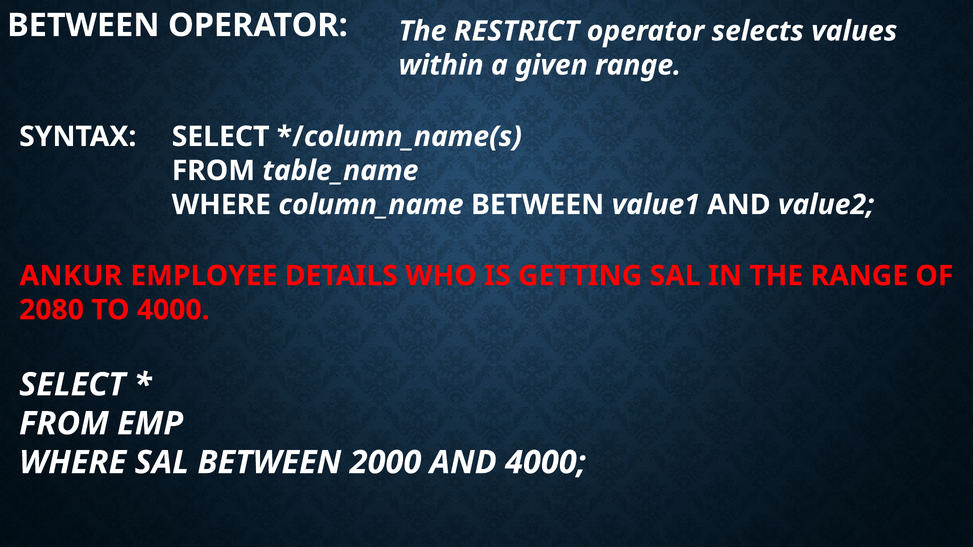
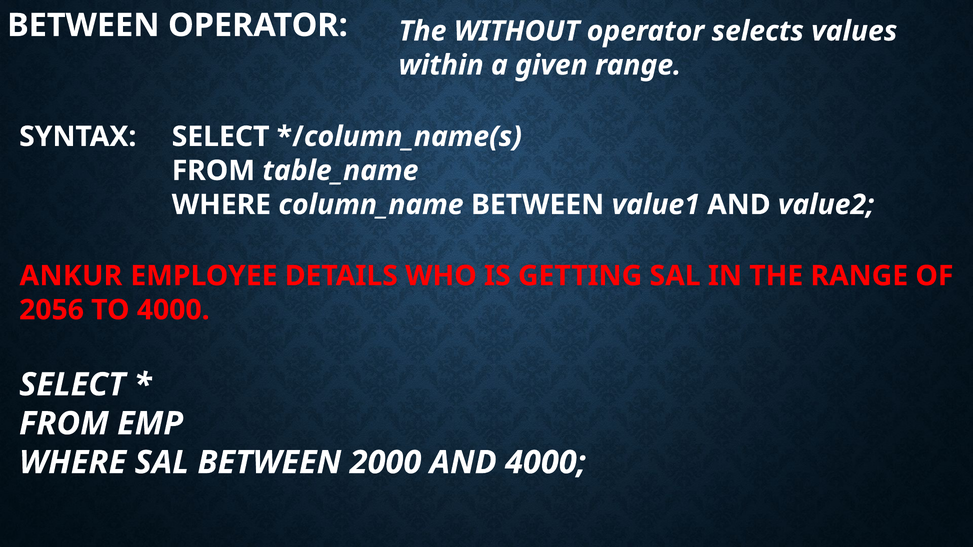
RESTRICT: RESTRICT -> WITHOUT (517, 31)
2080: 2080 -> 2056 (52, 310)
